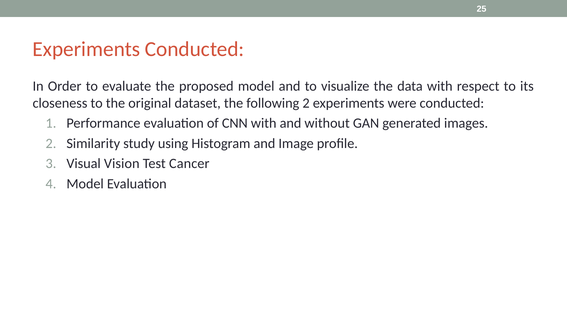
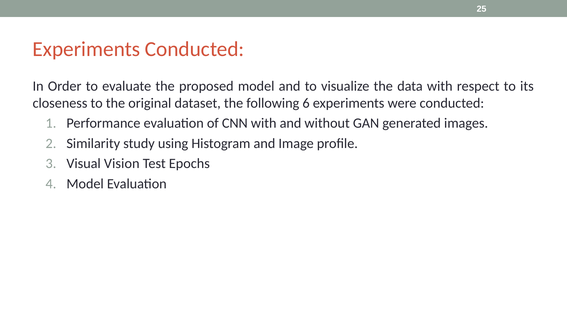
following 2: 2 -> 6 (306, 103)
Cancer: Cancer -> Epochs (189, 164)
